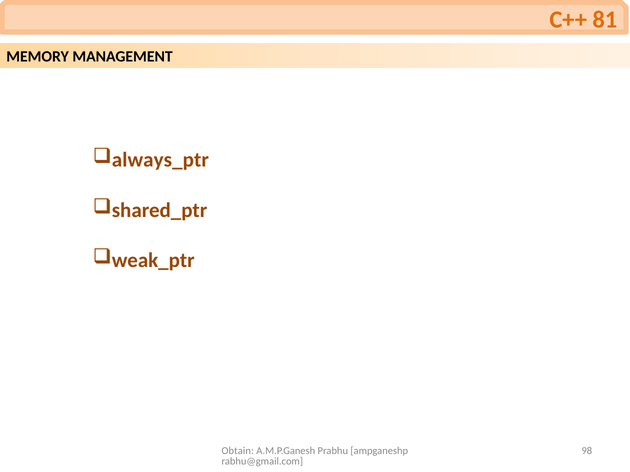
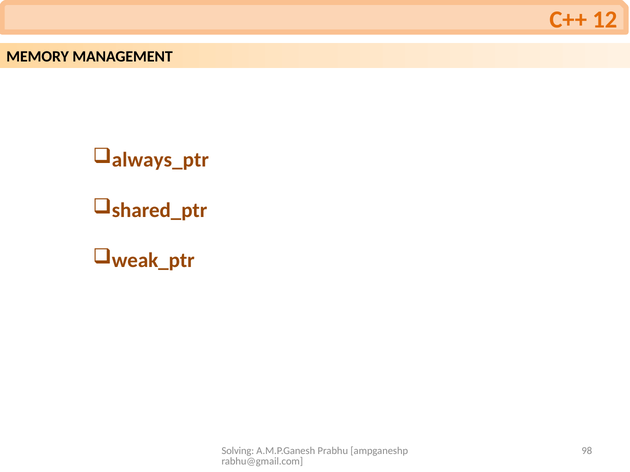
81: 81 -> 12 (605, 20)
Obtain: Obtain -> Solving (238, 451)
